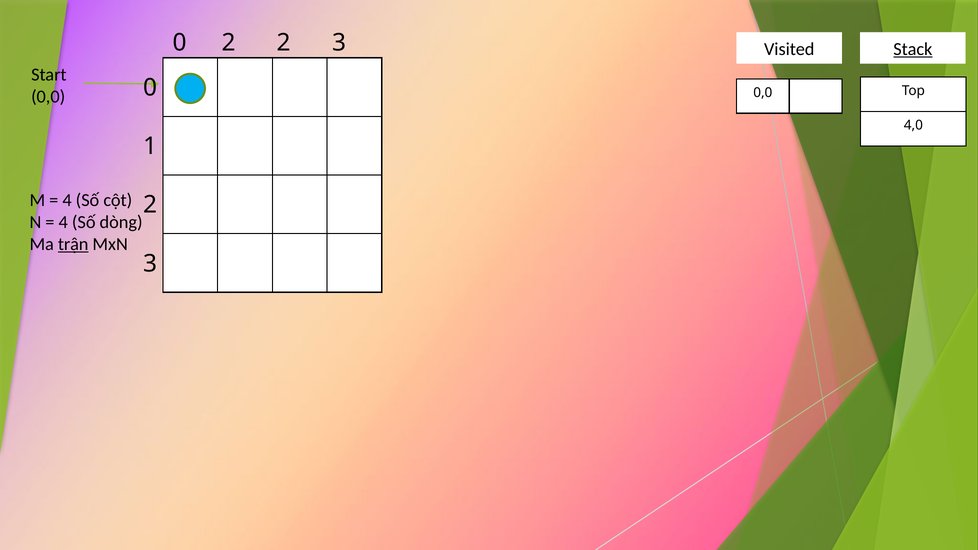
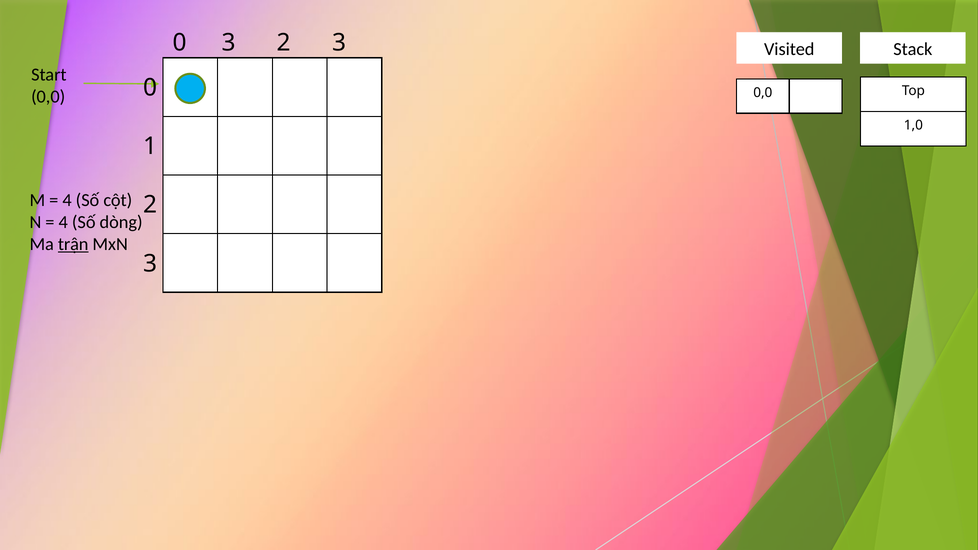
0 2: 2 -> 3 (229, 43)
Stack underline: present -> none (913, 49)
4,0: 4,0 -> 1,0 (913, 125)
